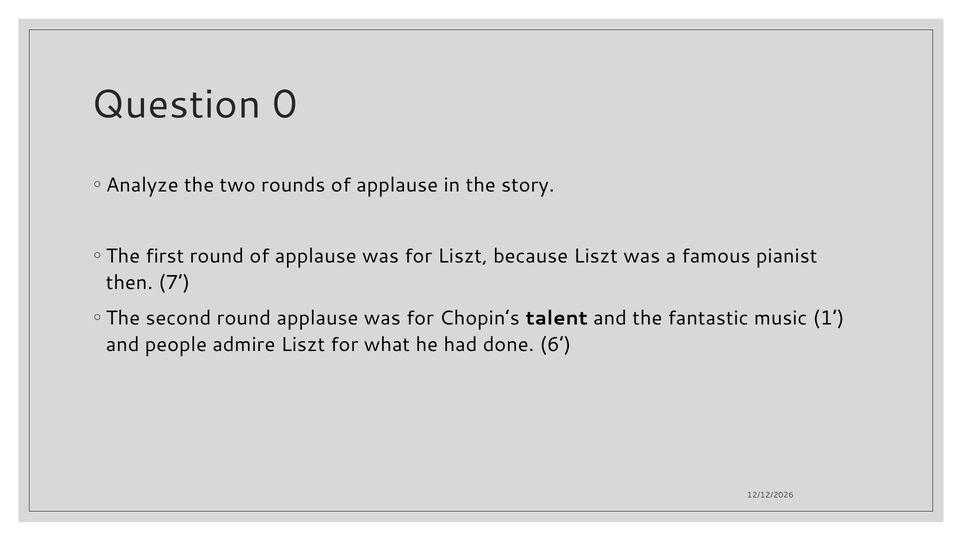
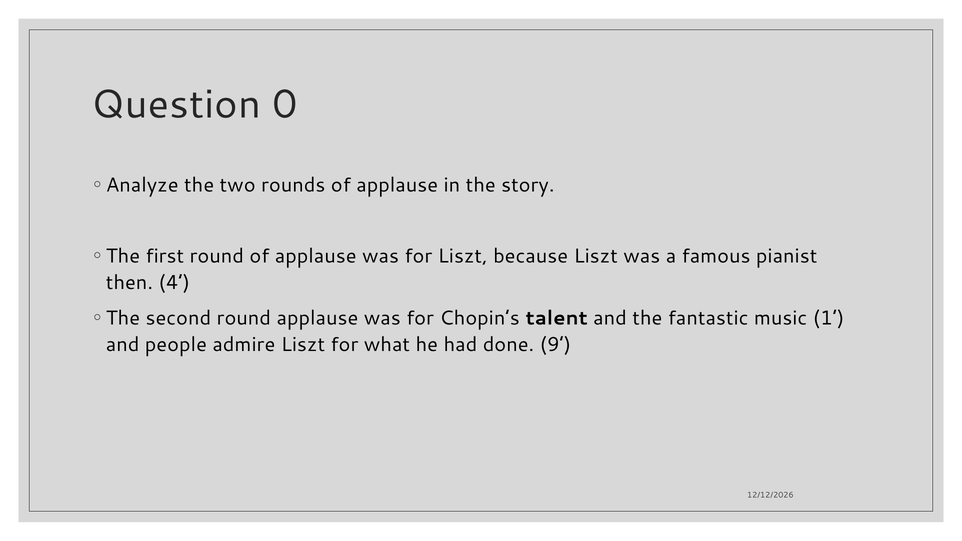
7: 7 -> 4 (174, 283)
6: 6 -> 9 (555, 345)
